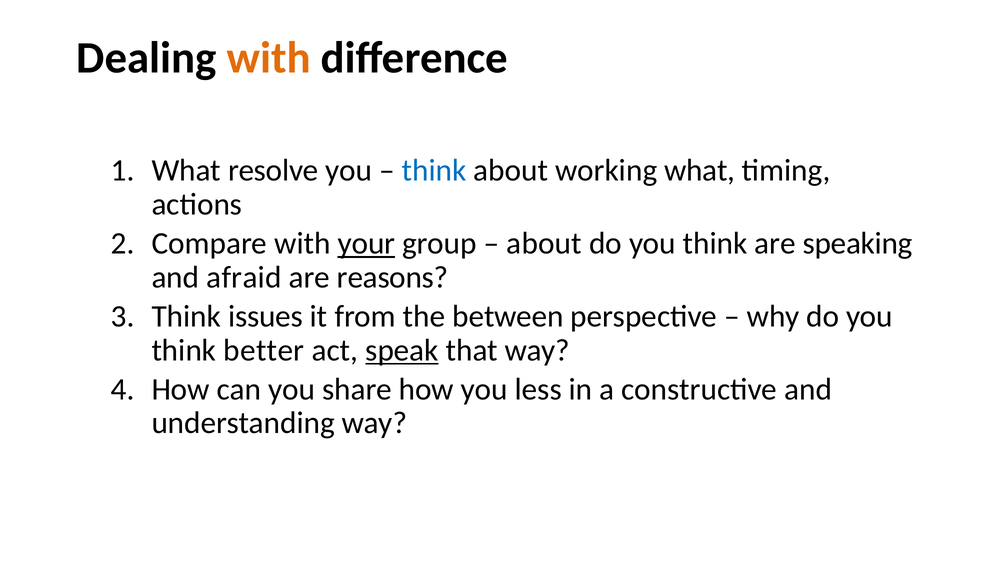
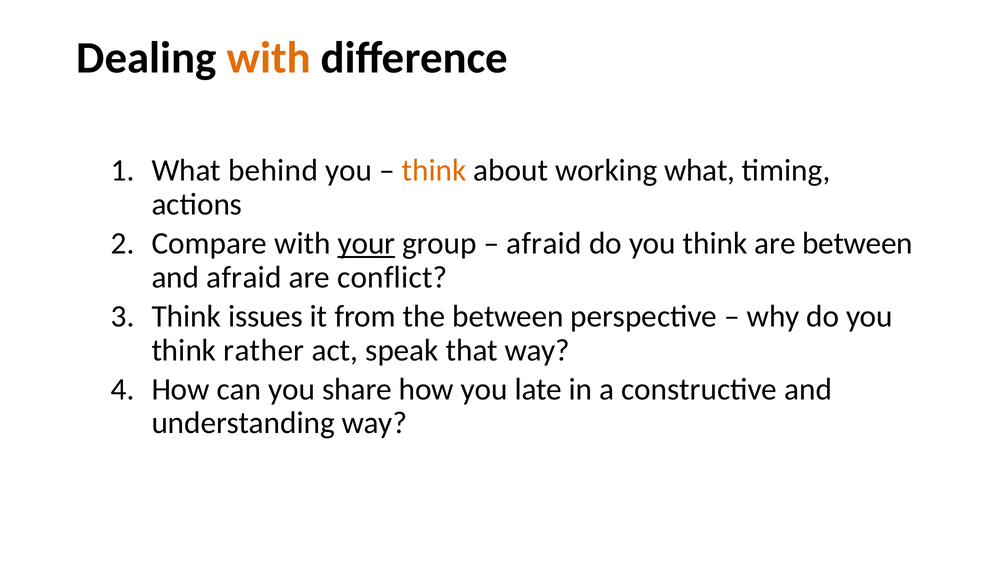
resolve: resolve -> behind (273, 171)
think colour: blue -> orange (434, 171)
about: about -> afraid (544, 243)
are speaking: speaking -> between (858, 243)
reasons: reasons -> conflict (392, 277)
better: better -> rather (264, 350)
speak underline: present -> none (402, 350)
less: less -> late (538, 389)
